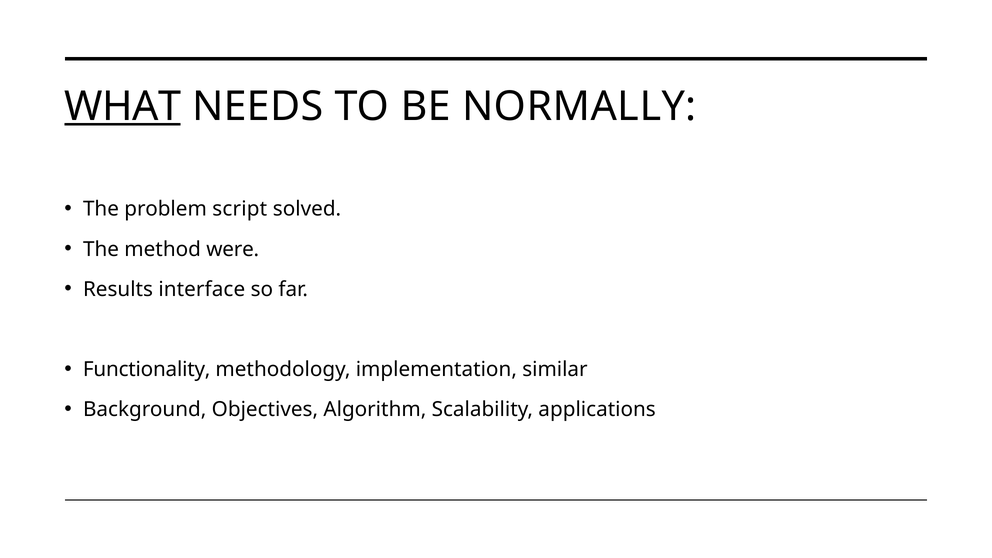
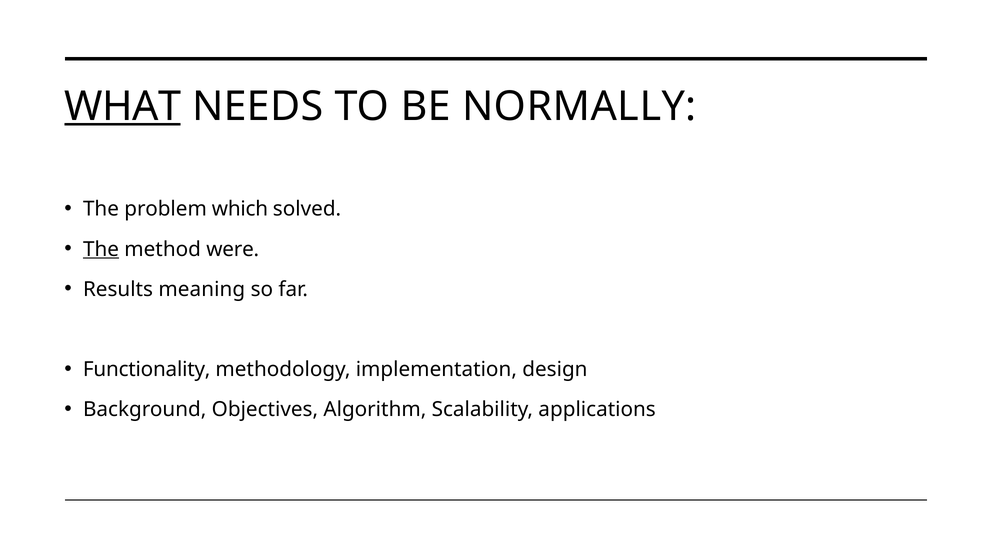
script: script -> which (240, 209)
The underline: none -> present (101, 249)
interface: interface -> meaning (202, 289)
similar: similar -> design (555, 370)
